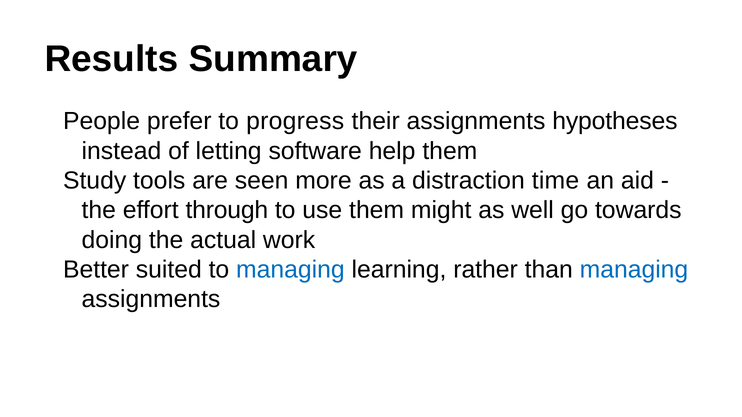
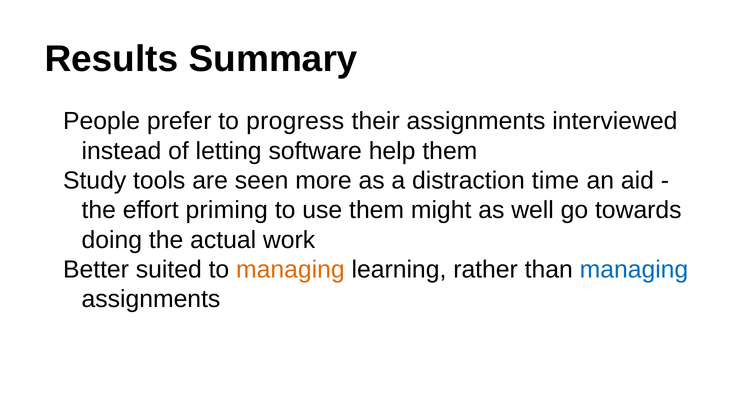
hypotheses: hypotheses -> interviewed (615, 121)
through: through -> priming (227, 210)
managing colour: blue -> orange (290, 270)
